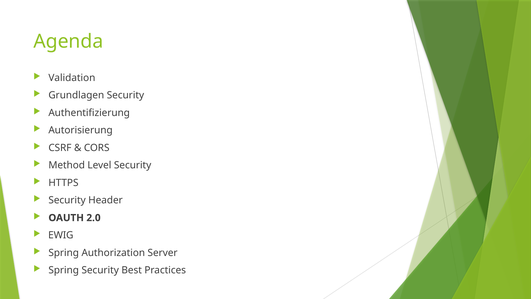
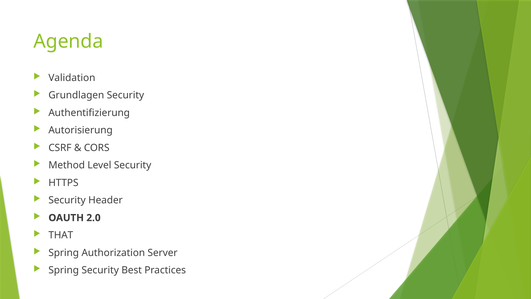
EWIG: EWIG -> THAT (61, 235)
